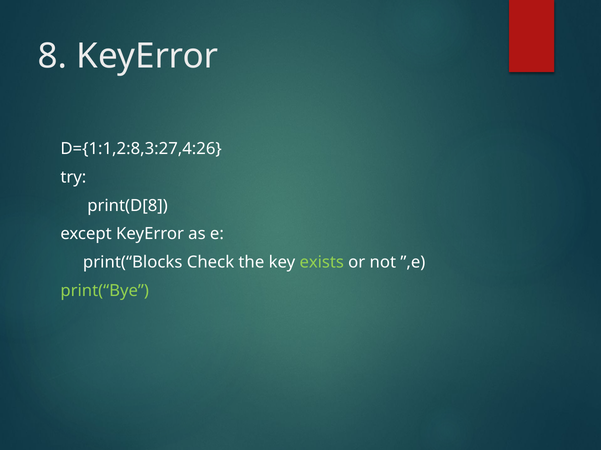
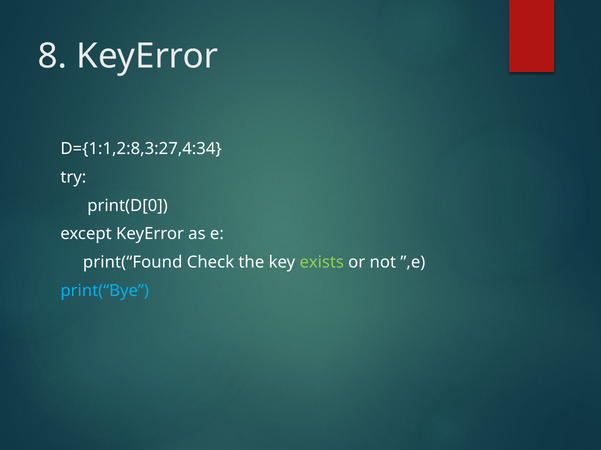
D={1:1,2:8,3:27,4:26: D={1:1,2:8,3:27,4:26 -> D={1:1,2:8,3:27,4:34 (141, 149)
print(D[8: print(D[8 -> print(D[0 (128, 206)
print(“Blocks: print(“Blocks -> print(“Found (133, 263)
print(“Bye colour: light green -> light blue (105, 291)
